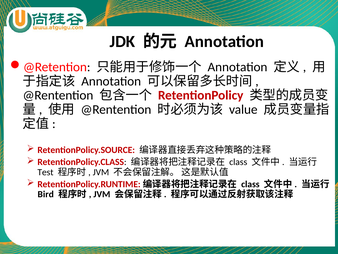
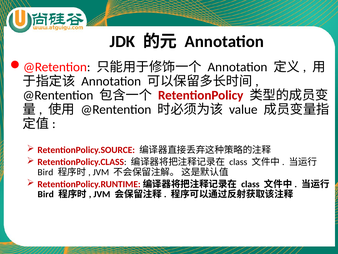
Test: Test -> Bird (45, 172)
